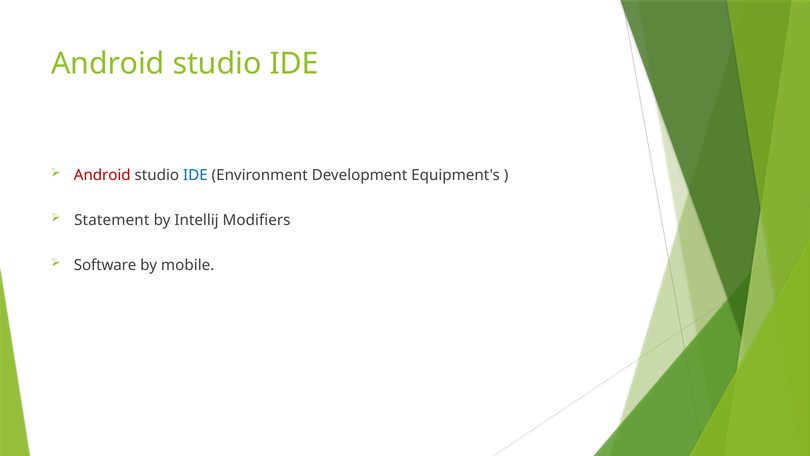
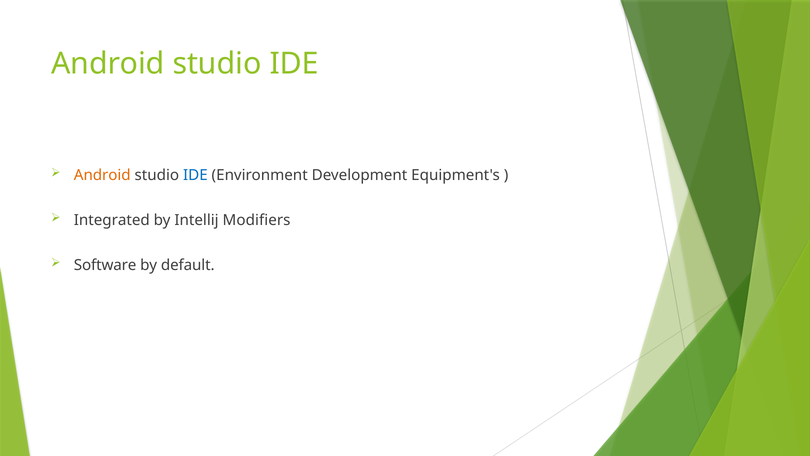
Android colour: red -> orange (102, 175)
Statement: Statement -> Integrated (112, 220)
mobile: mobile -> default (188, 265)
